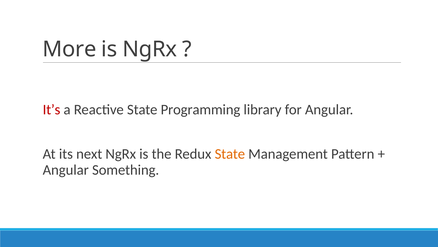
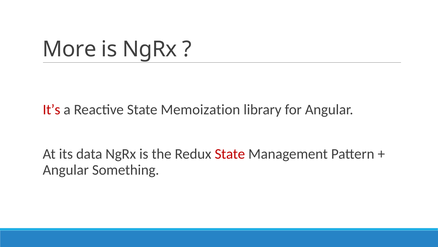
Programming: Programming -> Memoization (200, 109)
next: next -> data (89, 154)
State colour: orange -> red (230, 154)
